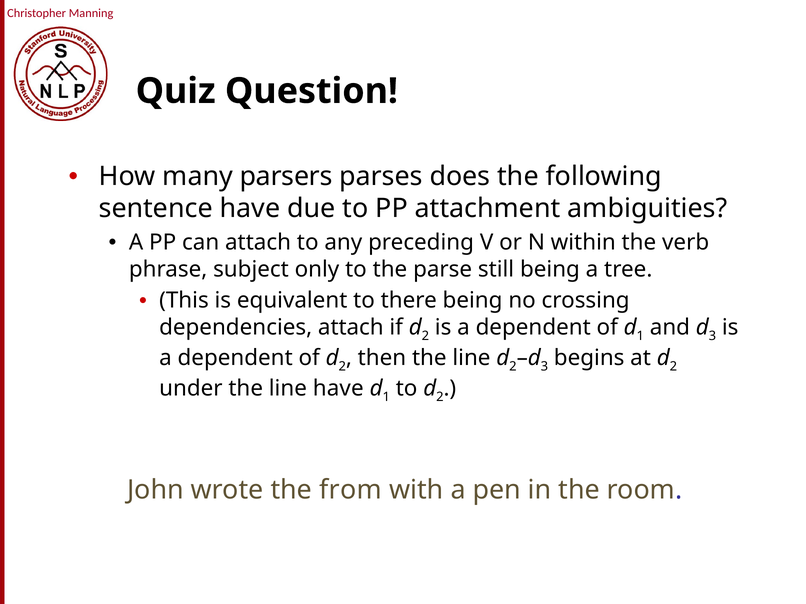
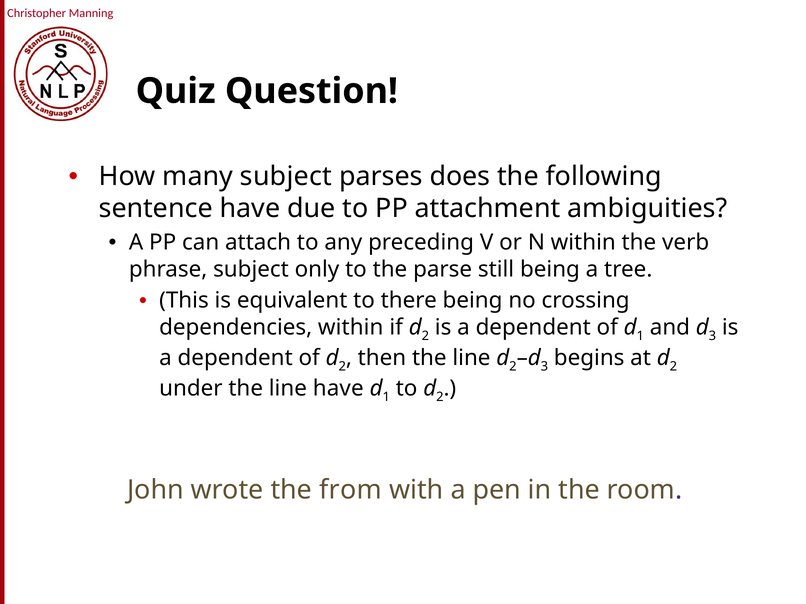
many parsers: parsers -> subject (286, 177)
dependencies attach: attach -> within (351, 328)
